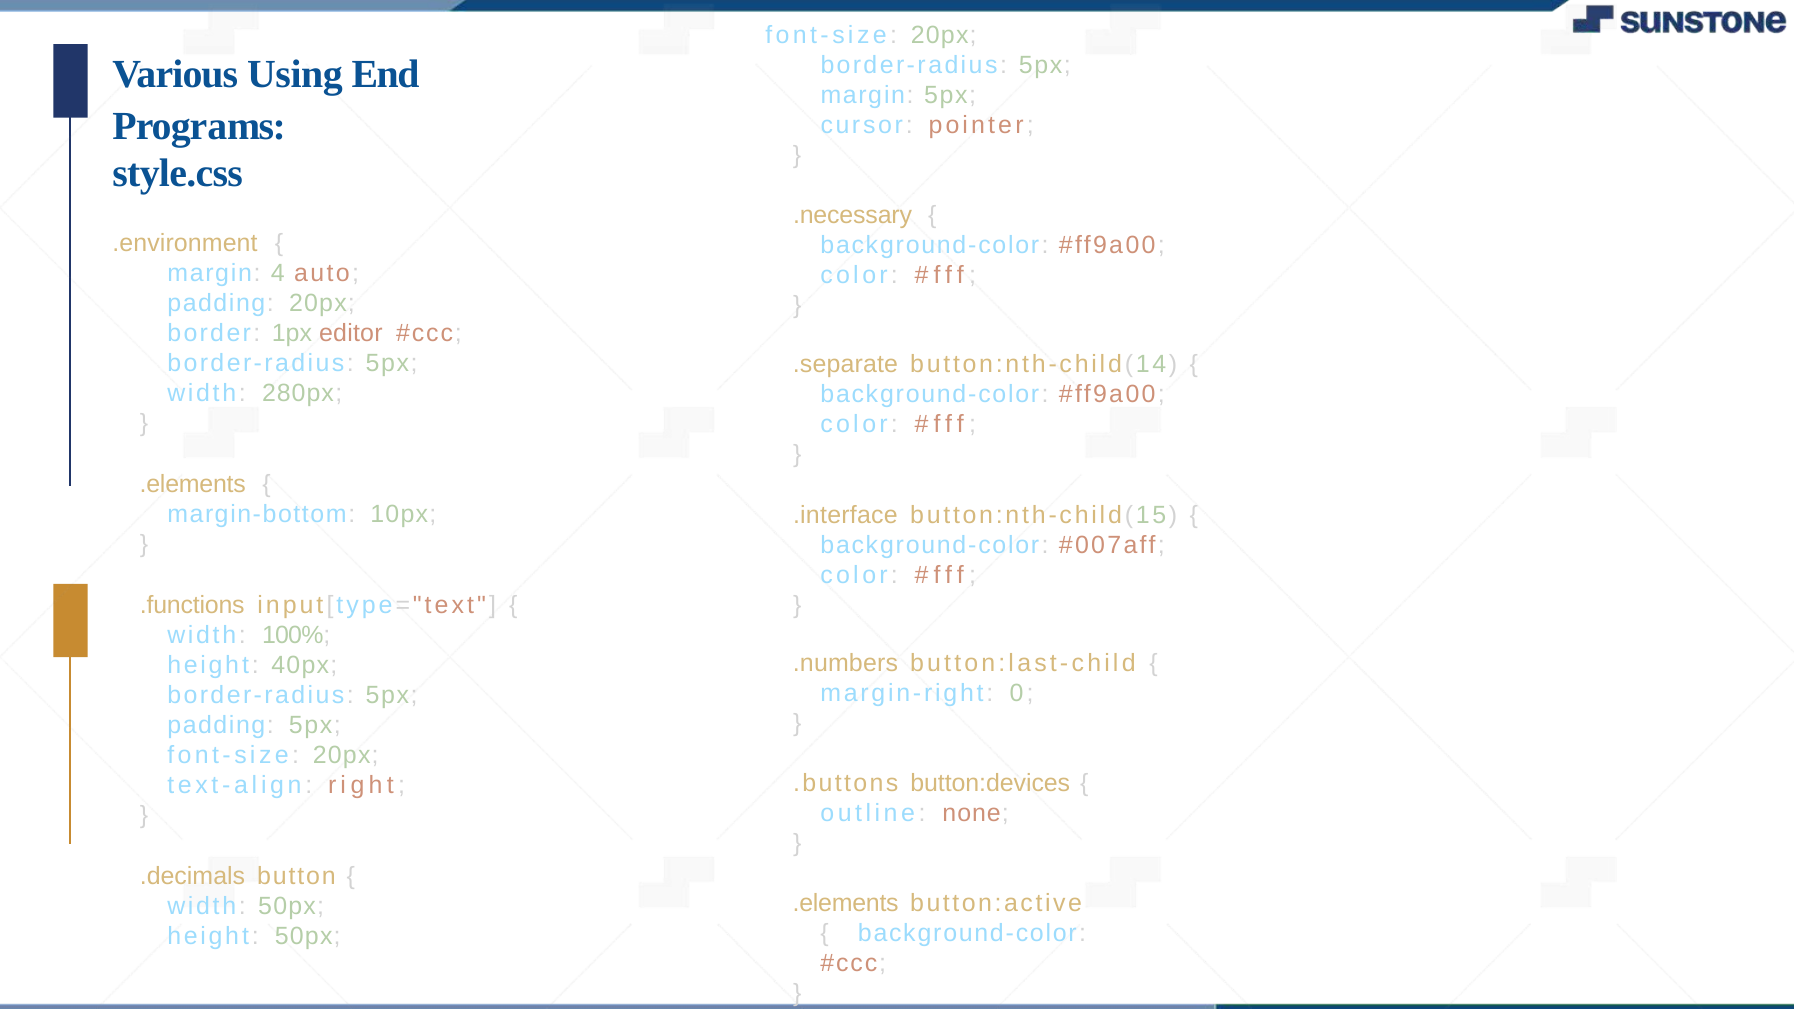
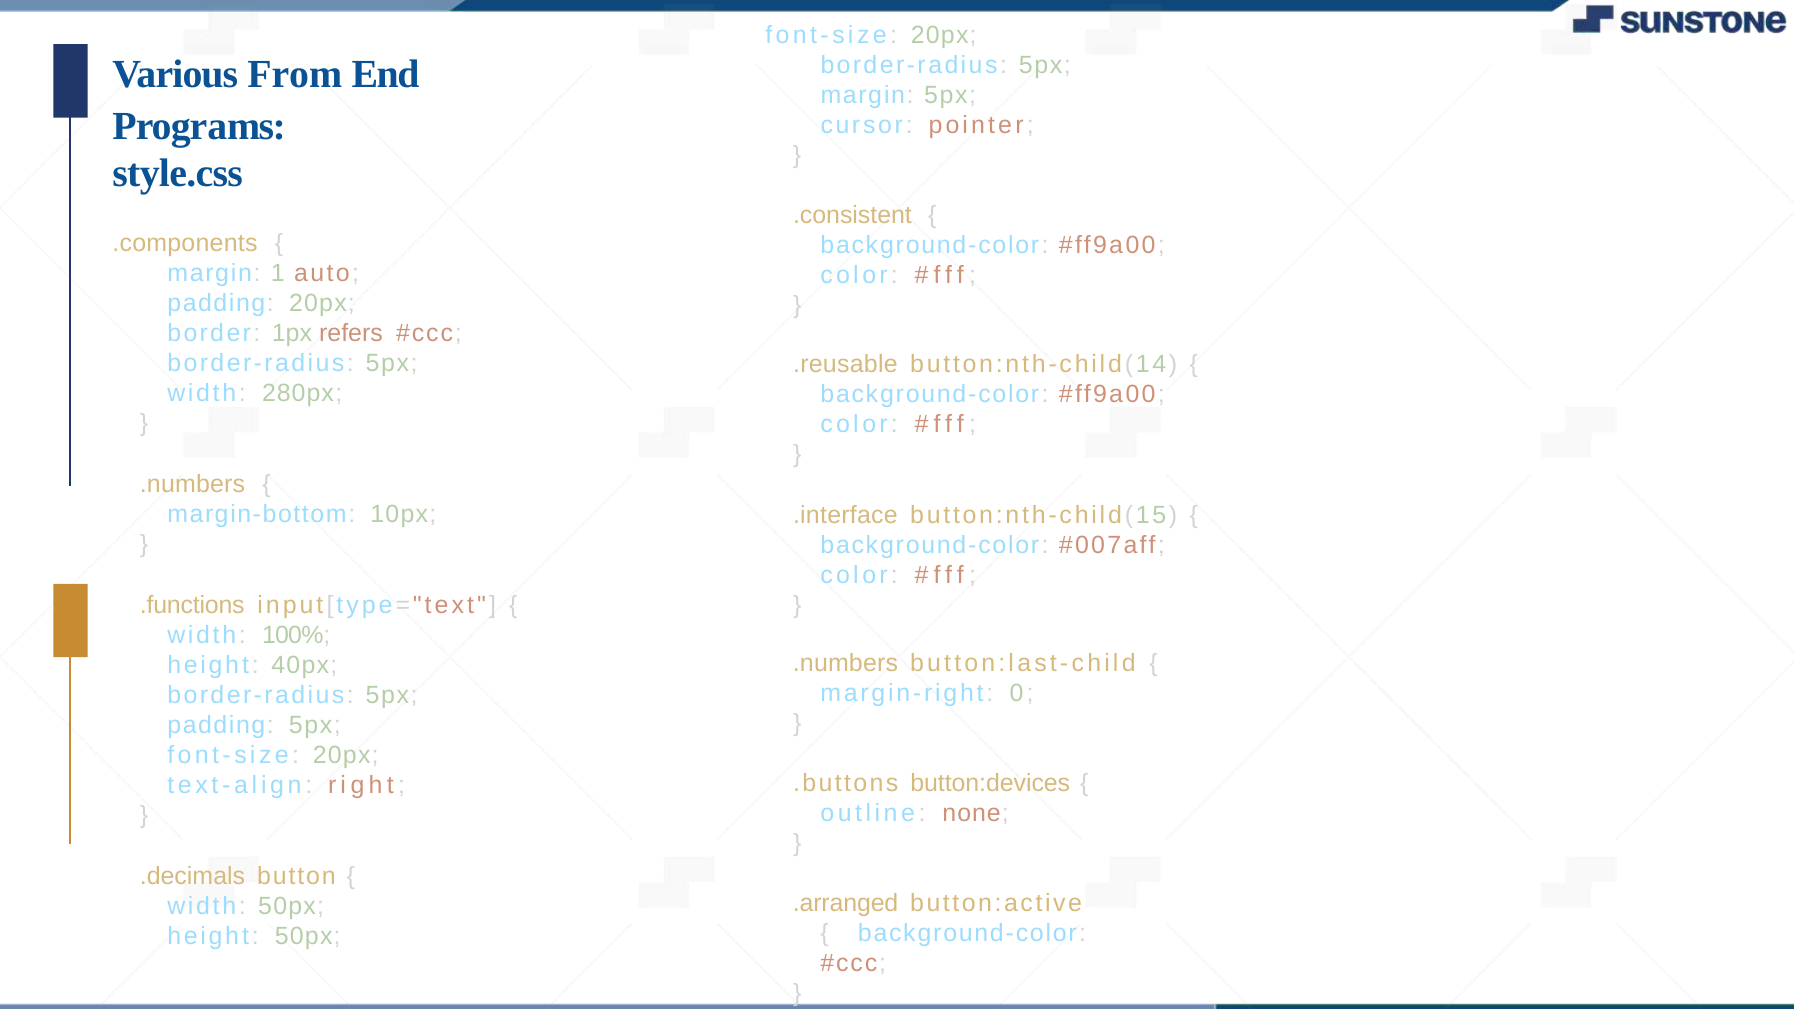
Using: Using -> From (295, 74)
.necessary: .necessary -> .consistent (852, 215)
.environment: .environment -> .components (185, 243)
4: 4 -> 1 (278, 273)
editor: editor -> refers (351, 333)
.separate: .separate -> .reusable (845, 365)
.elements: .elements -> .numbers (193, 484)
.elements: .elements -> .arranged (846, 903)
